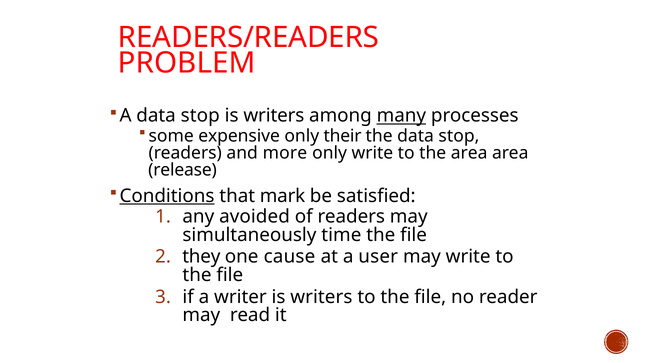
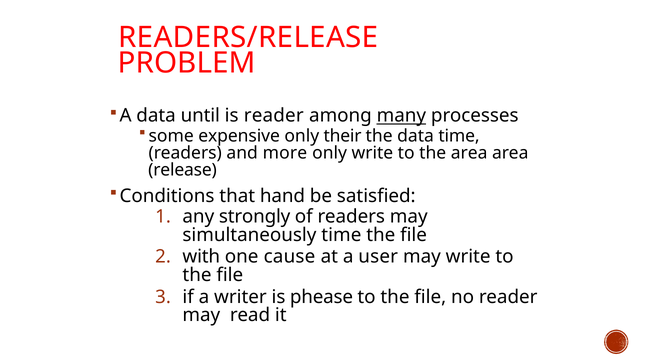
READERS/READERS: READERS/READERS -> READERS/RELEASE (248, 38)
A data stop: stop -> until (200, 116)
writers: writers -> reader (274, 116)
the data stop: stop -> time (459, 136)
Conditions underline: present -> none (167, 196)
mark: mark -> hand (283, 196)
avoided: avoided -> strongly (255, 217)
they: they -> with (201, 257)
writer is writers: writers -> phease (322, 297)
